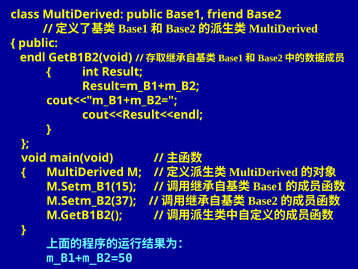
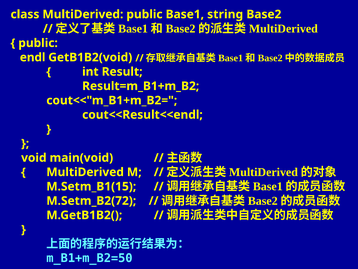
friend: friend -> string (225, 14)
M.Setm_B2(37: M.Setm_B2(37 -> M.Setm_B2(72 (91, 200)
